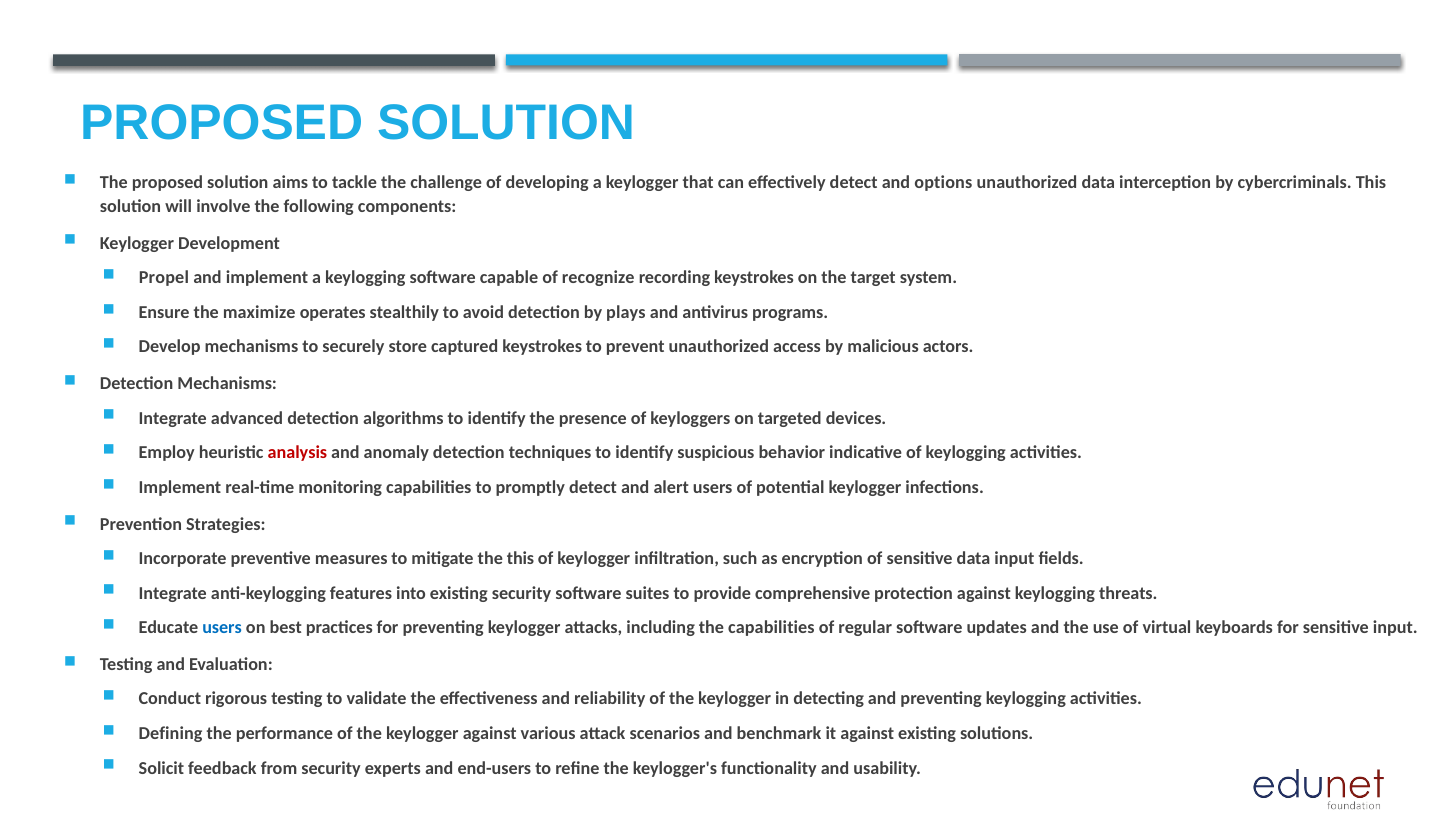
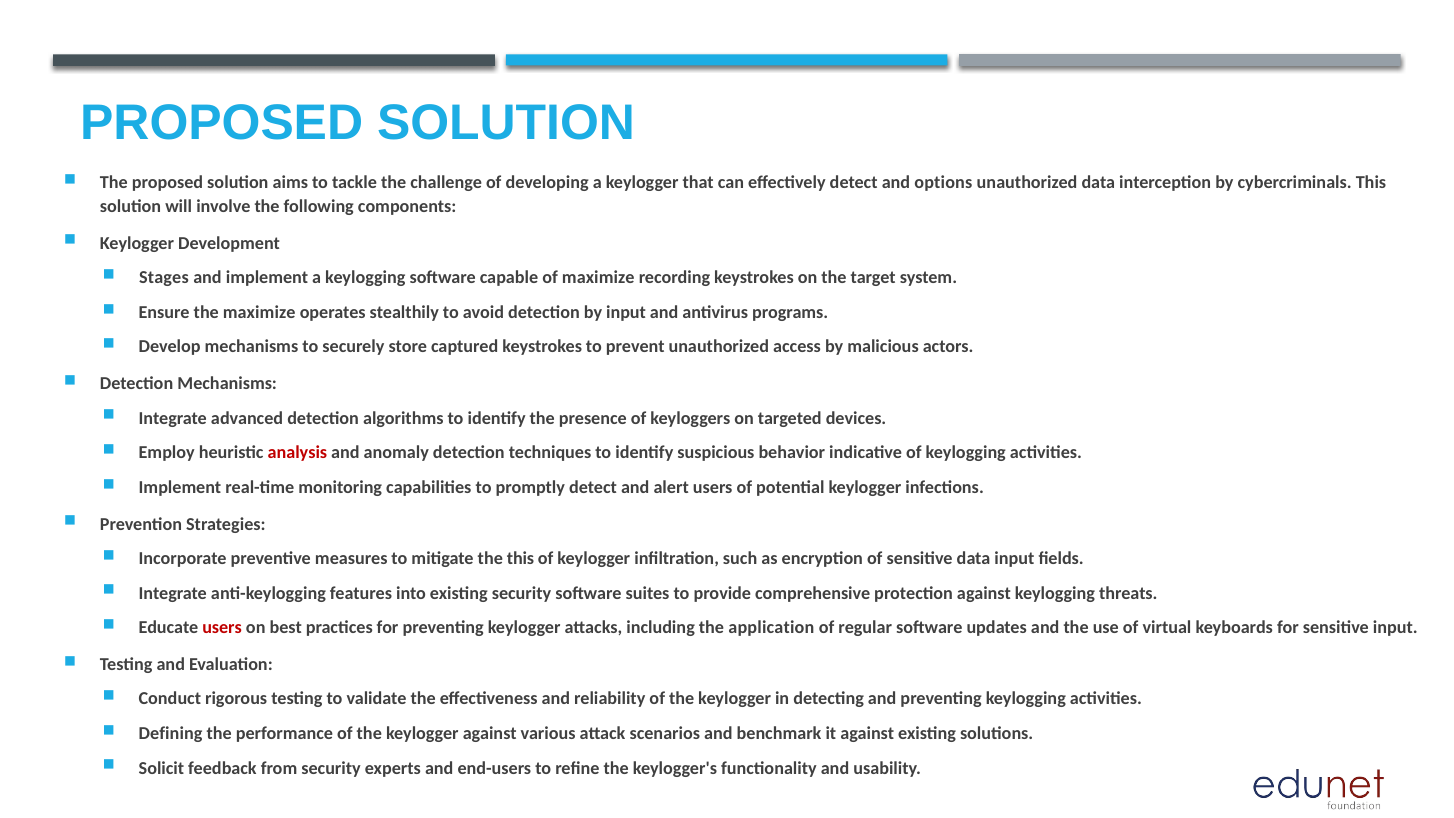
Propel: Propel -> Stages (164, 278)
of recognize: recognize -> maximize (598, 278)
by plays: plays -> input (626, 312)
users colour: blue -> red (222, 628)
the capabilities: capabilities -> application (771, 628)
